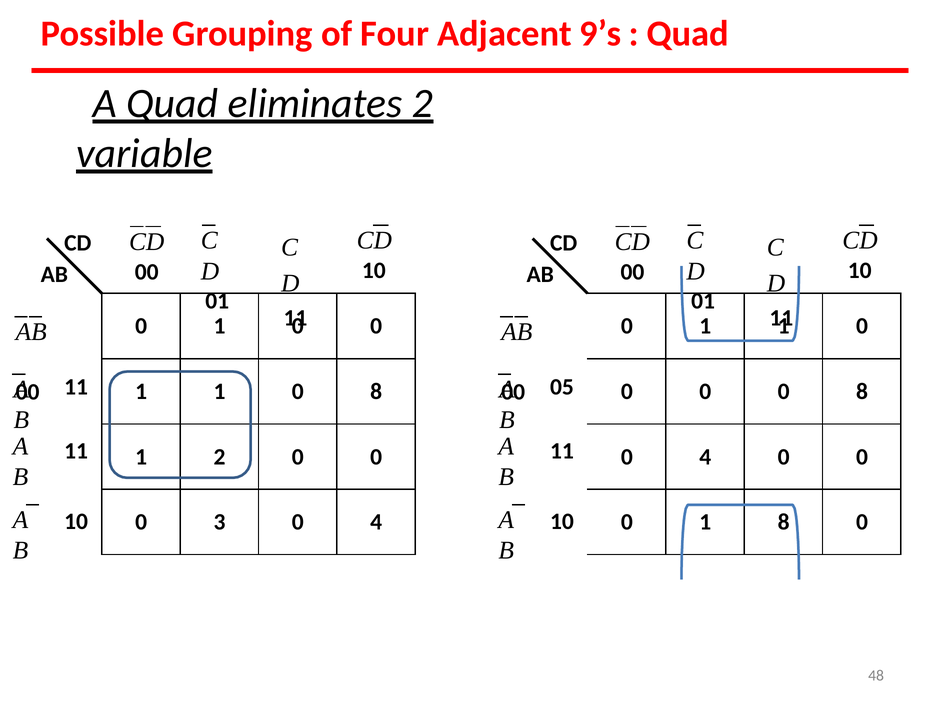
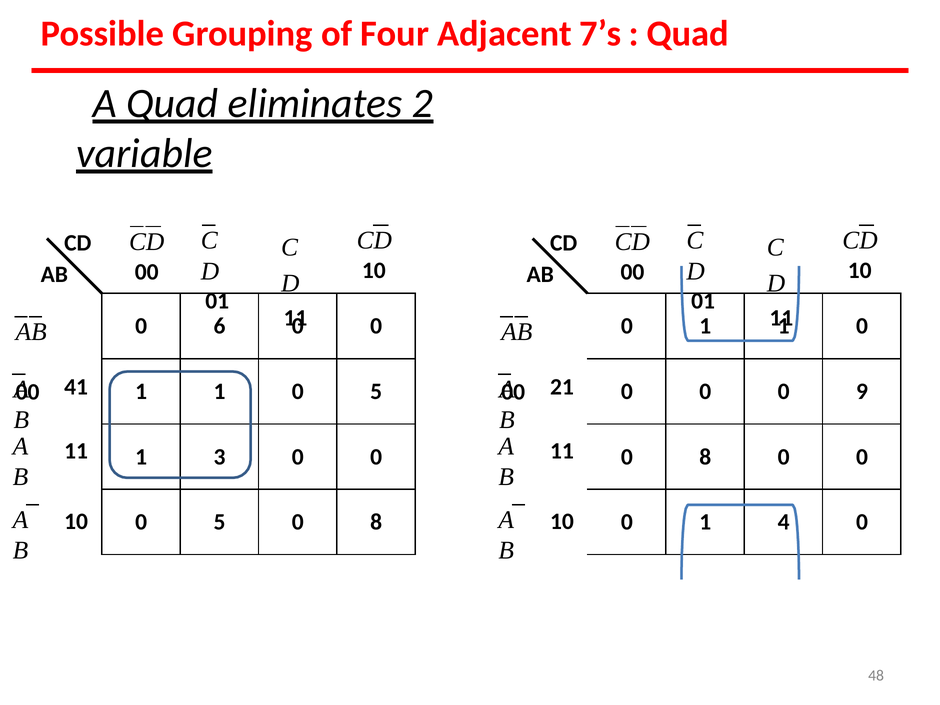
9’s: 9’s -> 7’s (600, 34)
1: 1 -> 6 (219, 326)
1 0 8: 8 -> 5 (376, 392)
0 0 8: 8 -> 9 (862, 392)
11: 11 -> 41 (76, 387)
05: 05 -> 21 (562, 387)
1 2: 2 -> 3 (219, 457)
4: 4 -> 8 (705, 457)
3: 3 -> 5 (219, 522)
4: 4 -> 8 (376, 522)
1 8: 8 -> 4 (784, 522)
